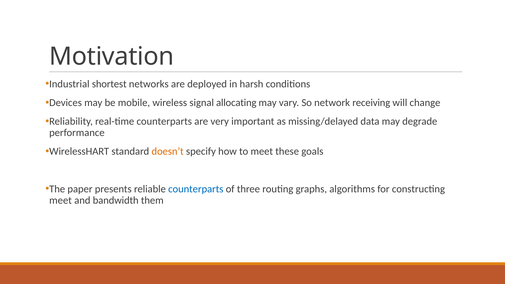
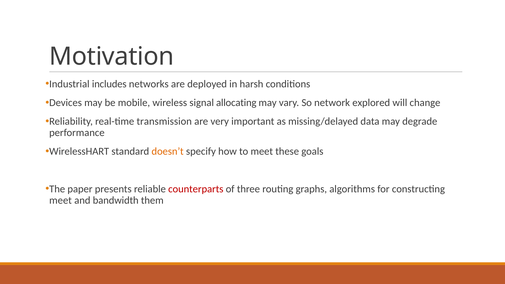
shortest: shortest -> includes (109, 84)
receiving: receiving -> explored (371, 103)
real-time counterparts: counterparts -> transmission (164, 121)
counterparts colour: blue -> red (196, 189)
